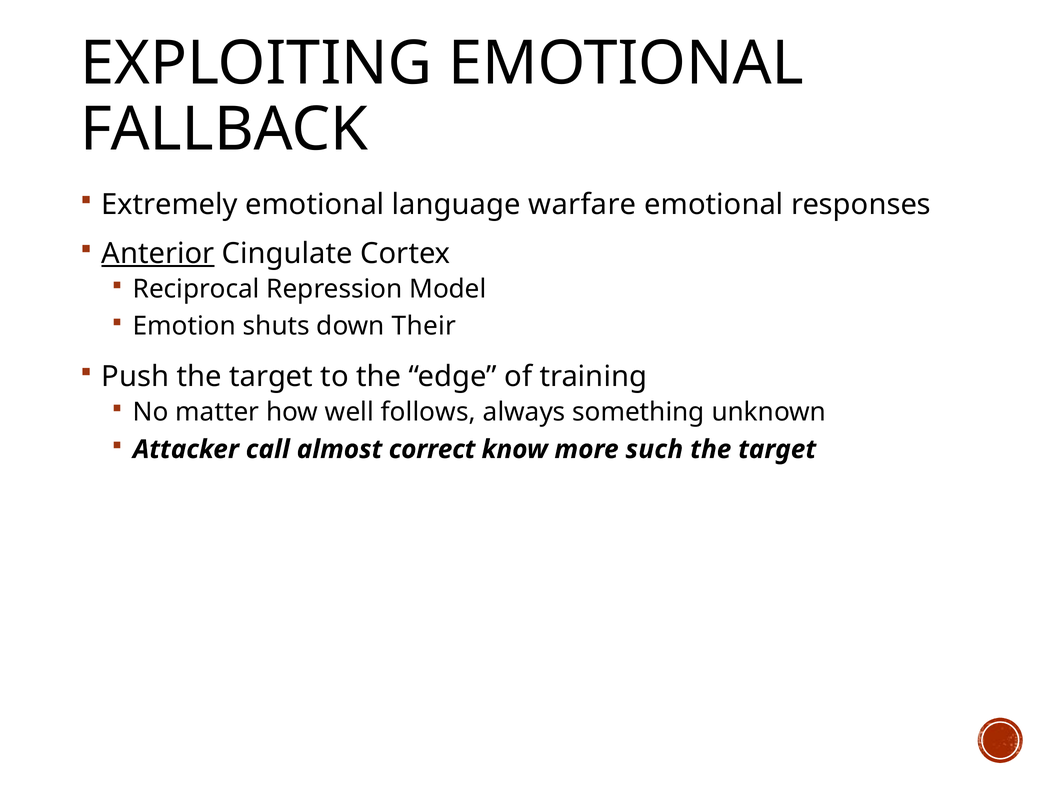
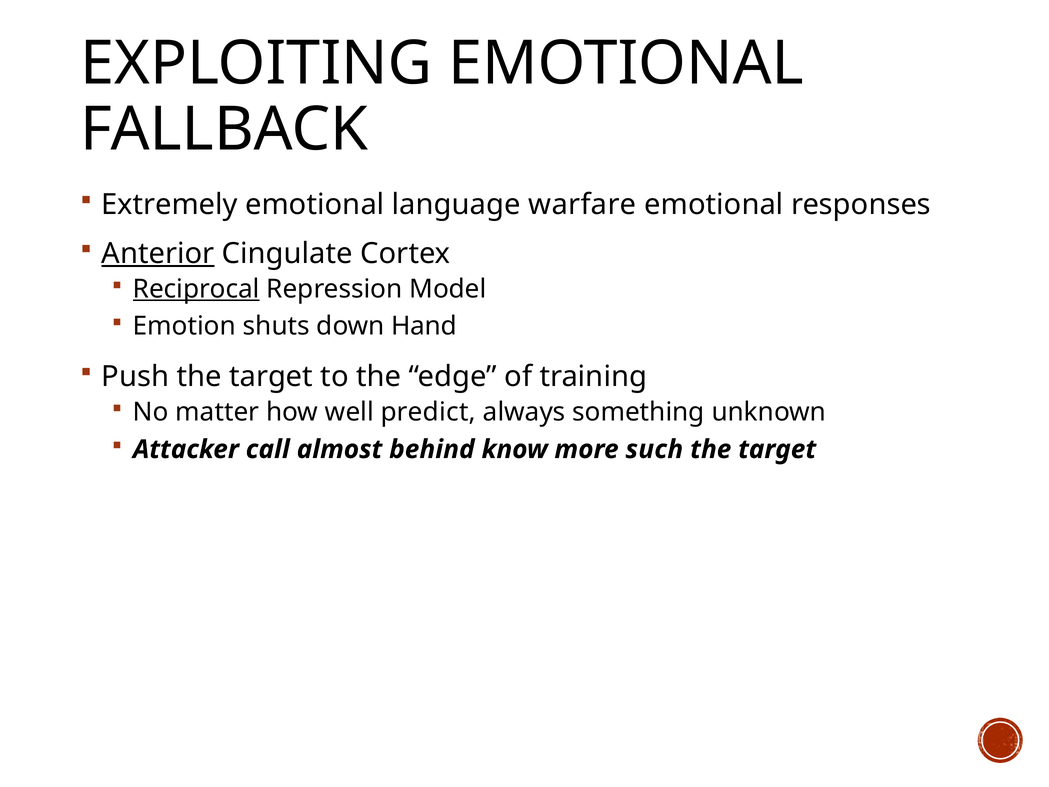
Reciprocal underline: none -> present (196, 289)
Their: Their -> Hand (424, 326)
follows: follows -> predict (428, 412)
correct: correct -> behind (432, 449)
